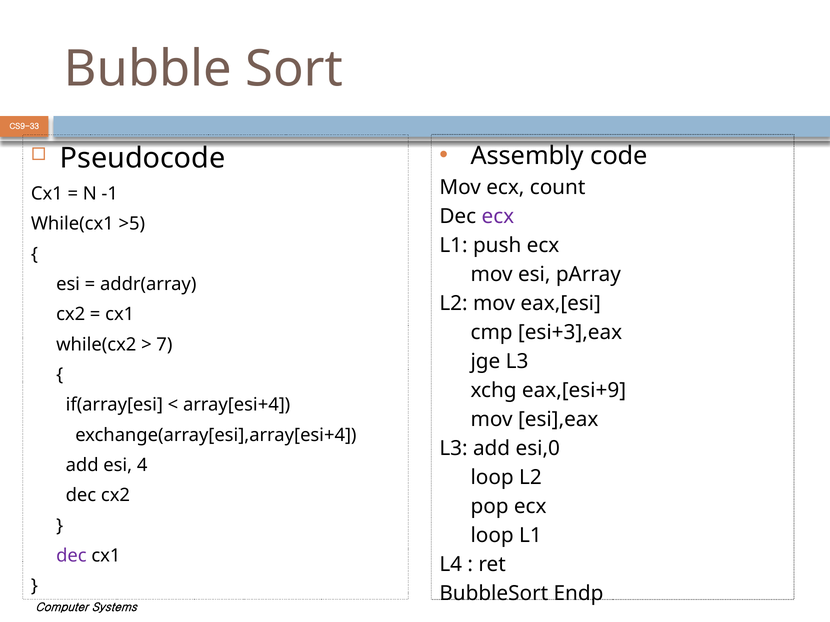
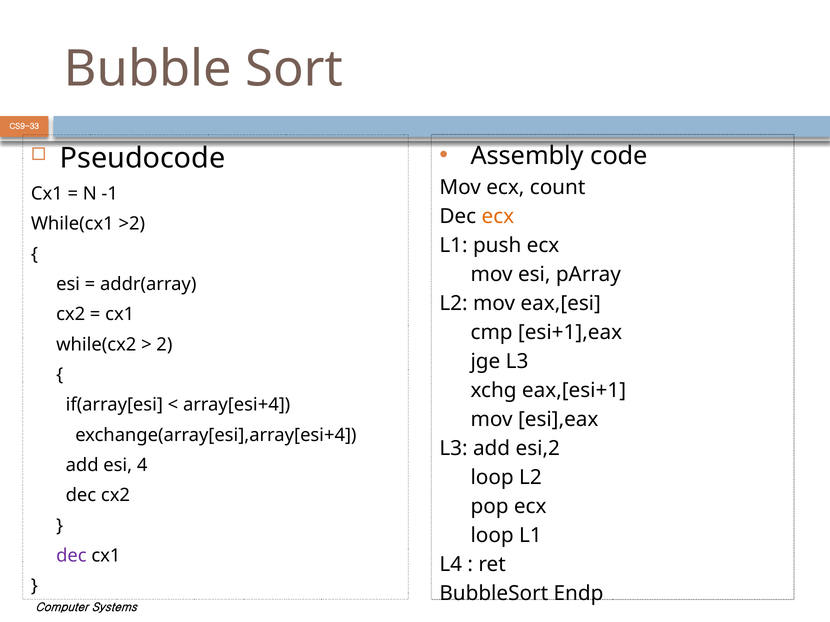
ecx colour: purple -> orange (498, 216)
>5: >5 -> >2 (132, 224)
esi+3],eax: esi+3],eax -> esi+1],eax (570, 333)
7: 7 -> 2 (164, 345)
eax,[esi+9: eax,[esi+9 -> eax,[esi+1 (574, 391)
esi,0: esi,0 -> esi,2 (538, 449)
